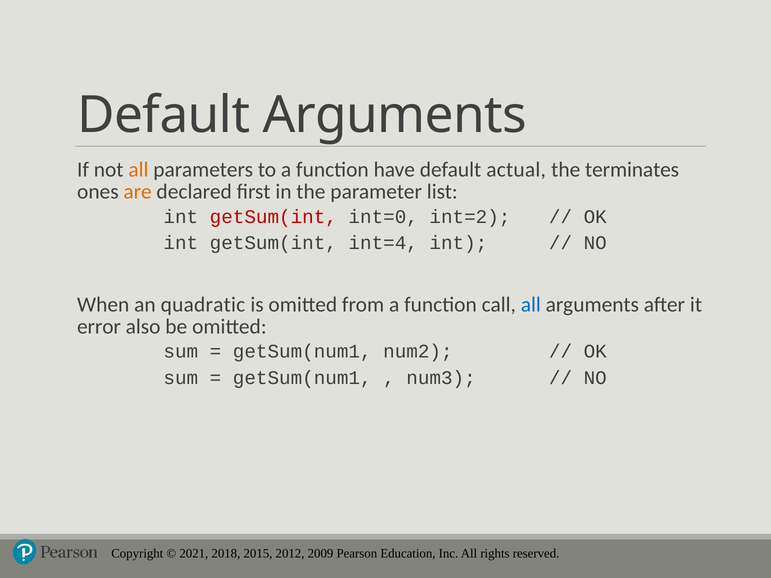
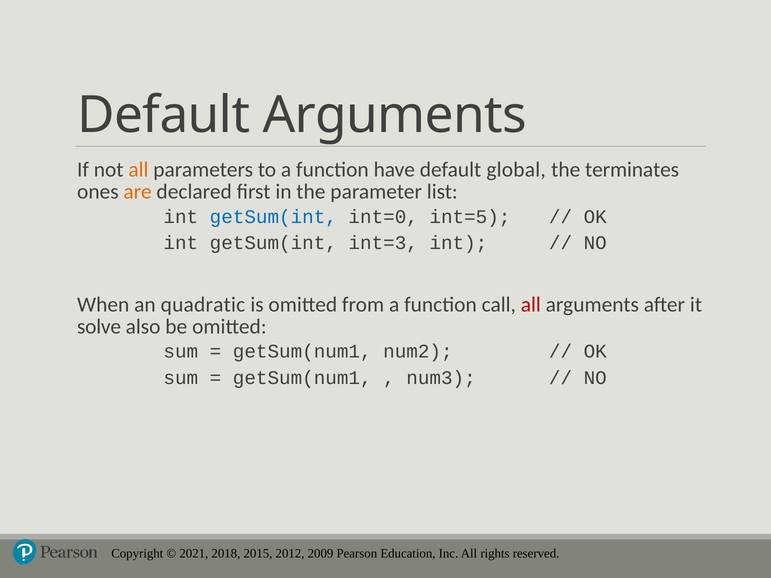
actual: actual -> global (516, 170)
getSum(int colour: red -> blue (273, 217)
int=2: int=2 -> int=5 (470, 217)
int=4: int=4 -> int=3 (383, 243)
all colour: blue -> red (531, 305)
error: error -> solve (99, 327)
